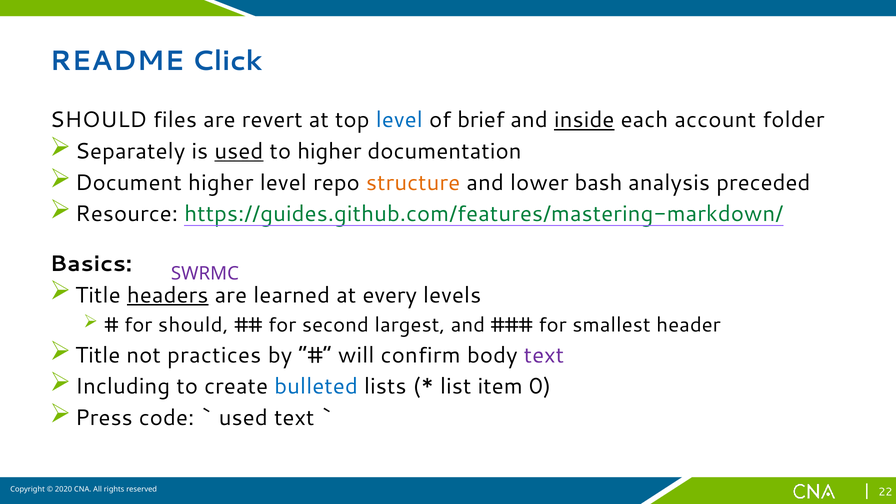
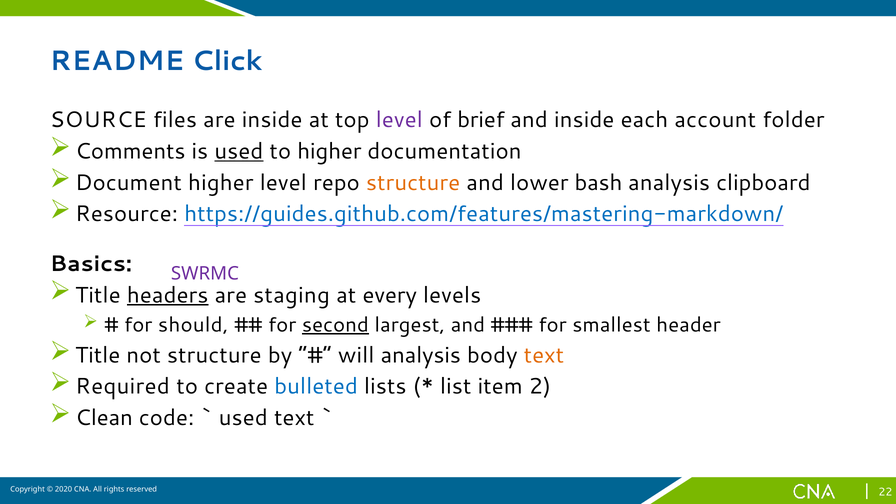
SHOULD: SHOULD -> SOURCE (98, 120)
are revert: revert -> inside (272, 120)
level colour: blue -> purple (399, 120)
inside underline: present -> none (584, 120)
Separately: Separately -> Comments (130, 151)
preceded: preceded -> clipboard (763, 183)
https://guides.github.com/features/mastering-markdown/ colour: green -> blue (484, 214)
learned: learned -> staging (292, 295)
second underline: none -> present (335, 325)
not practices: practices -> structure (214, 355)
will confirm: confirm -> analysis (421, 355)
text colour: purple -> orange (544, 355)
Including: Including -> Required (123, 387)
0: 0 -> 2 (540, 387)
Press: Press -> Clean (104, 418)
